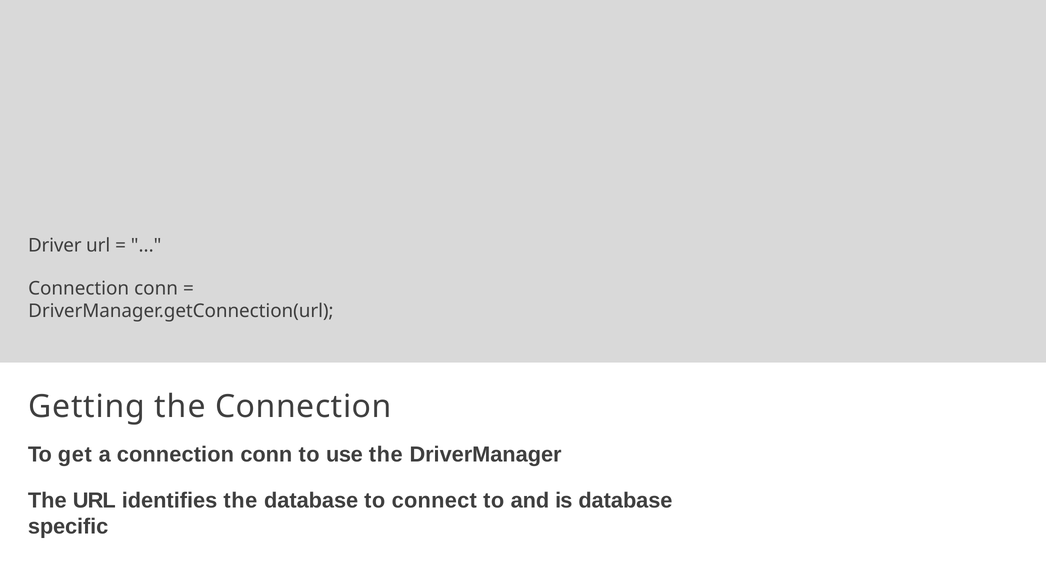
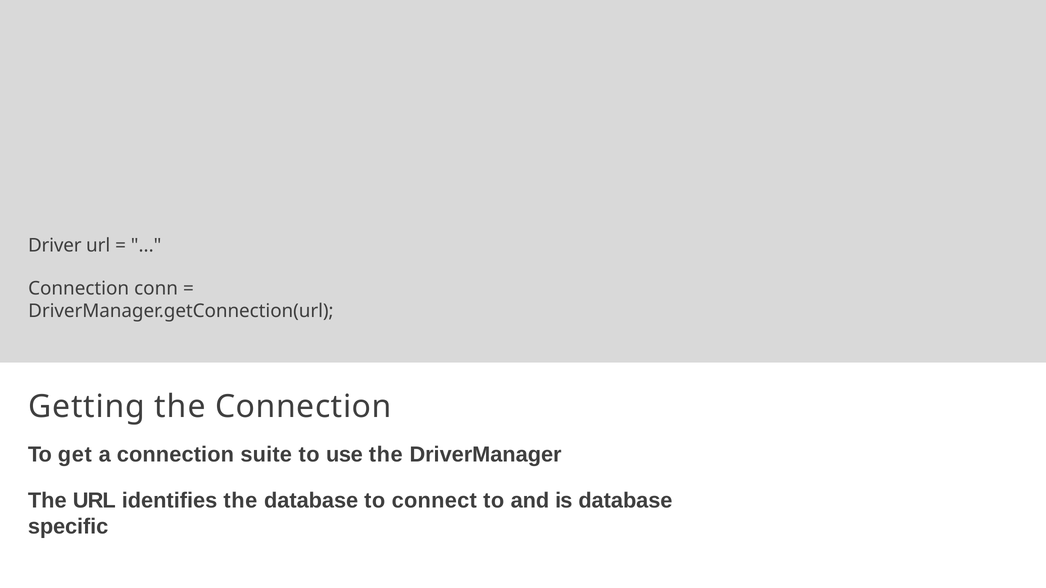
a connection conn: conn -> suite (266, 455)
